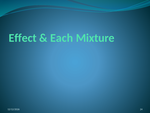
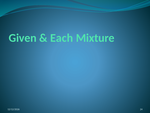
Effect: Effect -> Given (23, 38)
